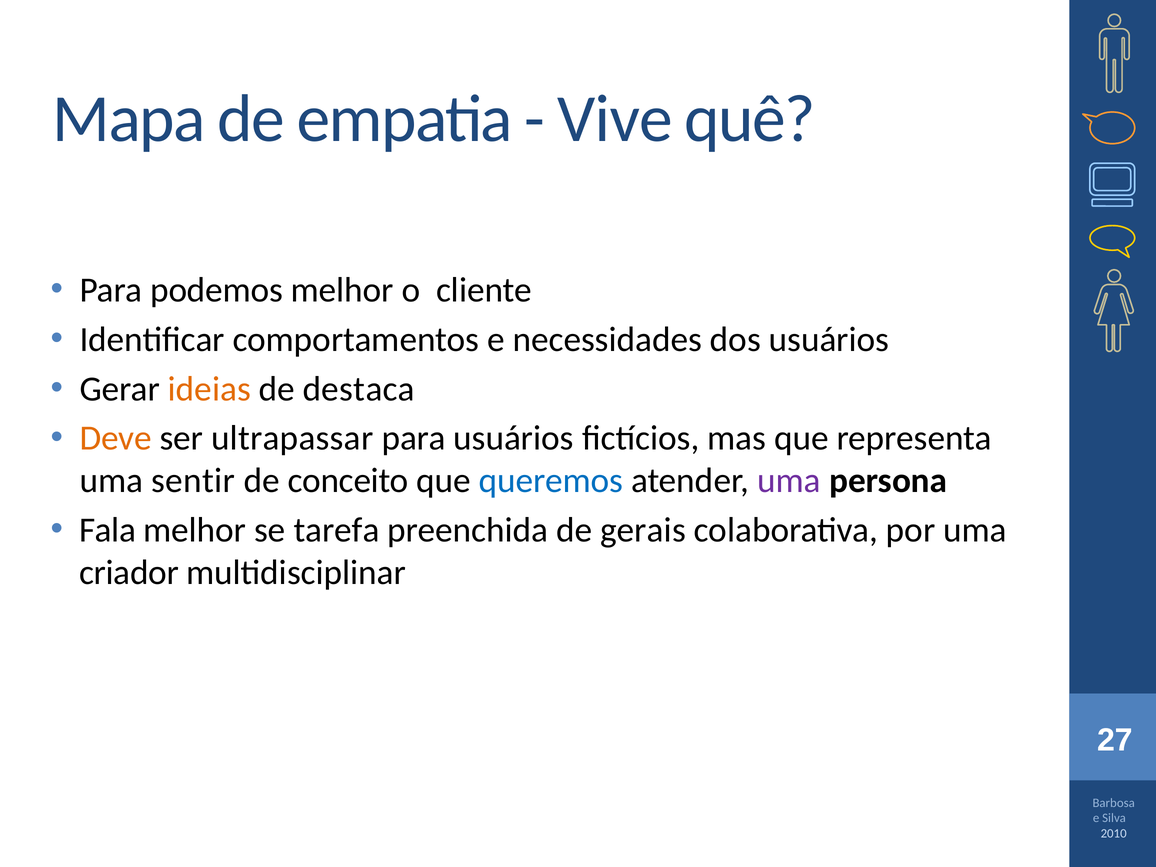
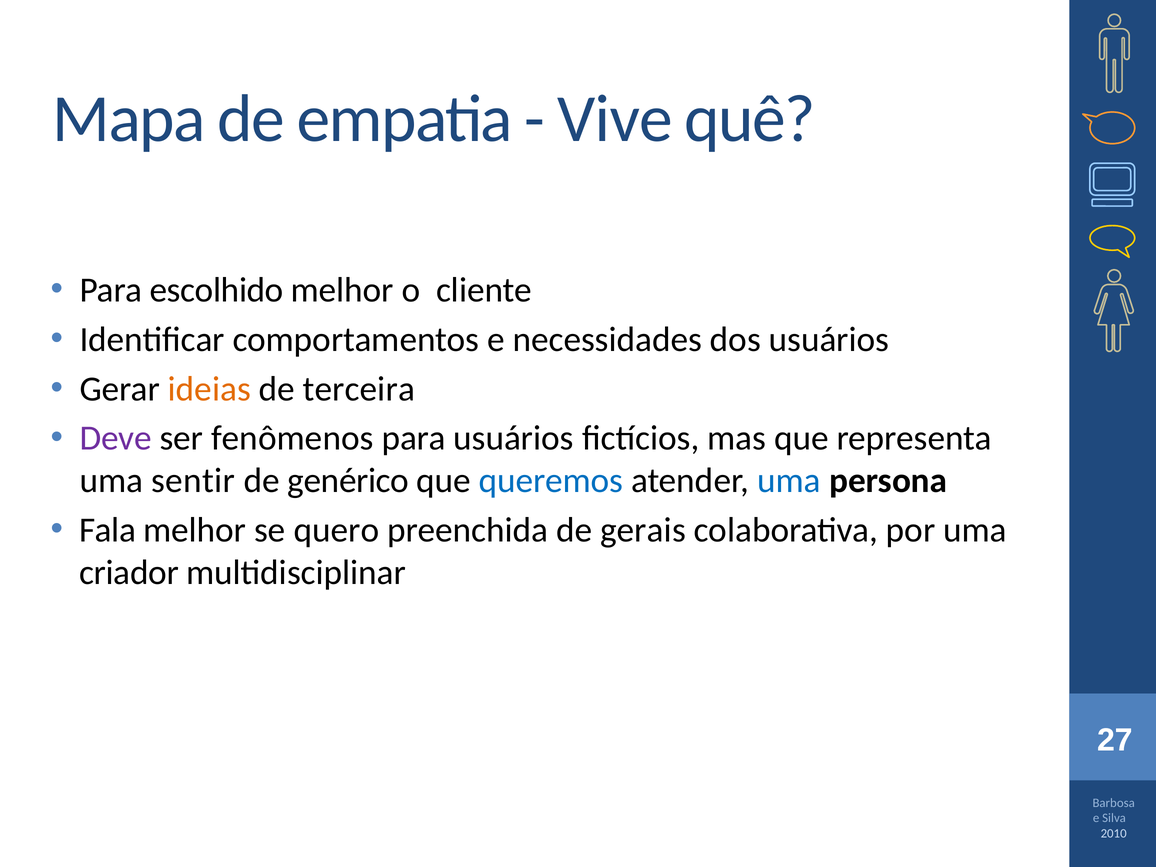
podemos: podemos -> escolhido (217, 290)
destaca: destaca -> terceira (359, 389)
Deve colour: orange -> purple (116, 438)
ultrapassar: ultrapassar -> fenômenos (292, 438)
conceito: conceito -> genérico (348, 481)
uma colour: purple -> blue (789, 481)
tarefa: tarefa -> quero (336, 530)
